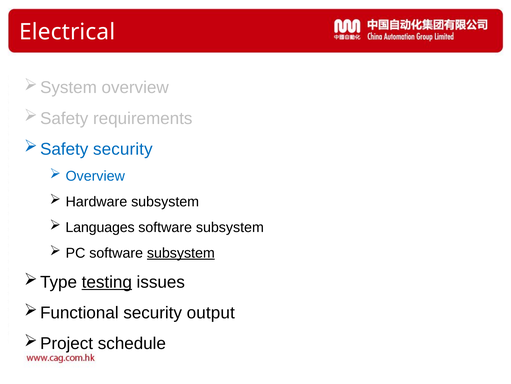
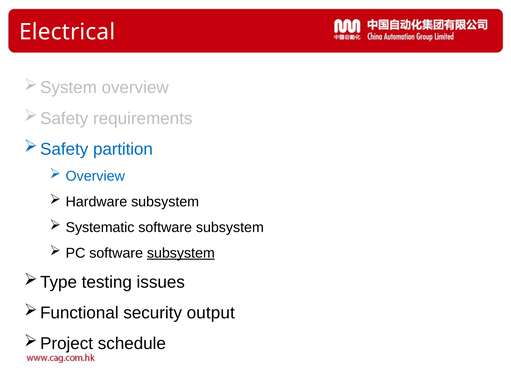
security: security -> partition (123, 149)
Languages: Languages -> Systematic (100, 227)
testing underline: present -> none (107, 282)
